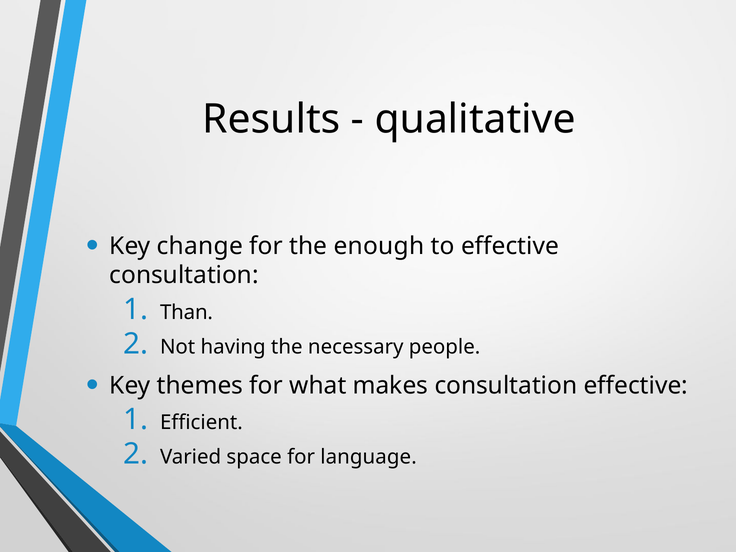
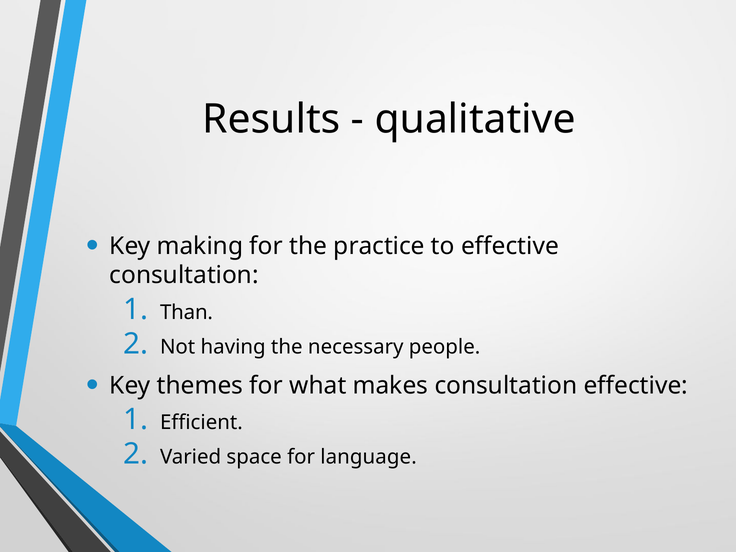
change: change -> making (200, 246)
enough: enough -> practice (379, 246)
